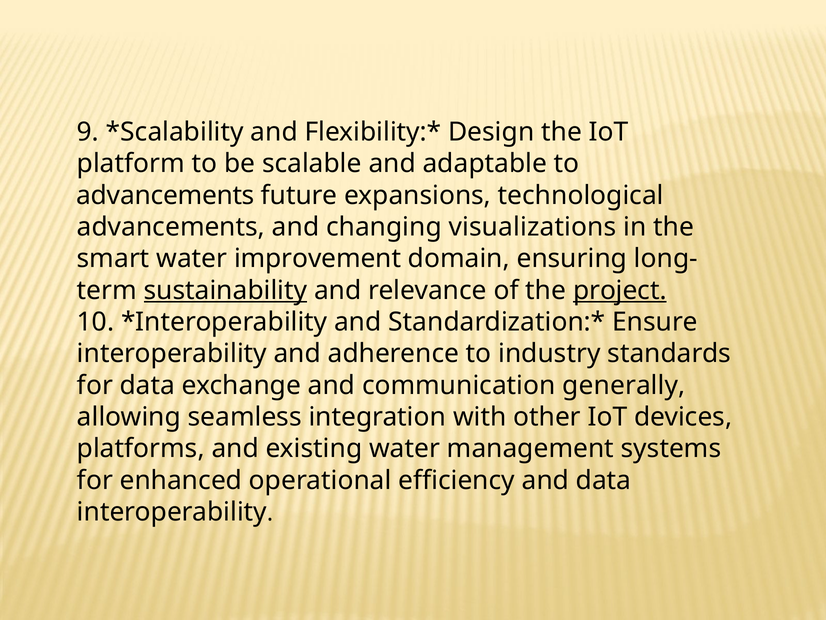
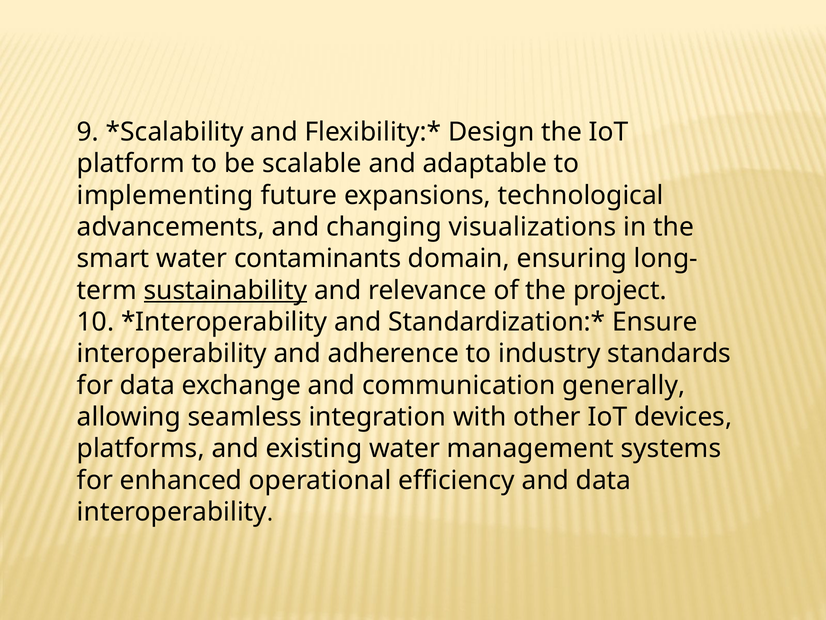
advancements: advancements -> implementing (165, 195)
improvement: improvement -> contaminants (318, 258)
project underline: present -> none (620, 290)
